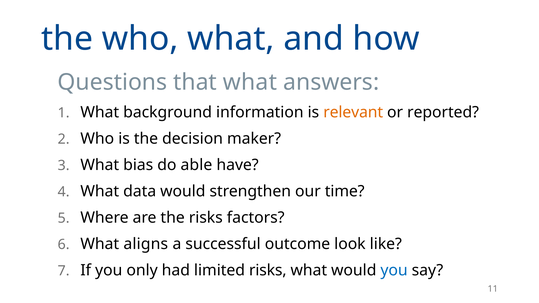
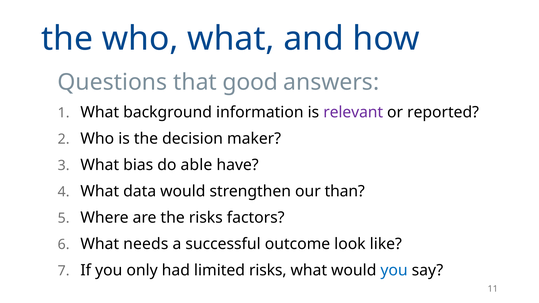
that what: what -> good (250, 82)
relevant colour: orange -> purple (353, 112)
time: time -> than (345, 191)
aligns: aligns -> needs (146, 244)
